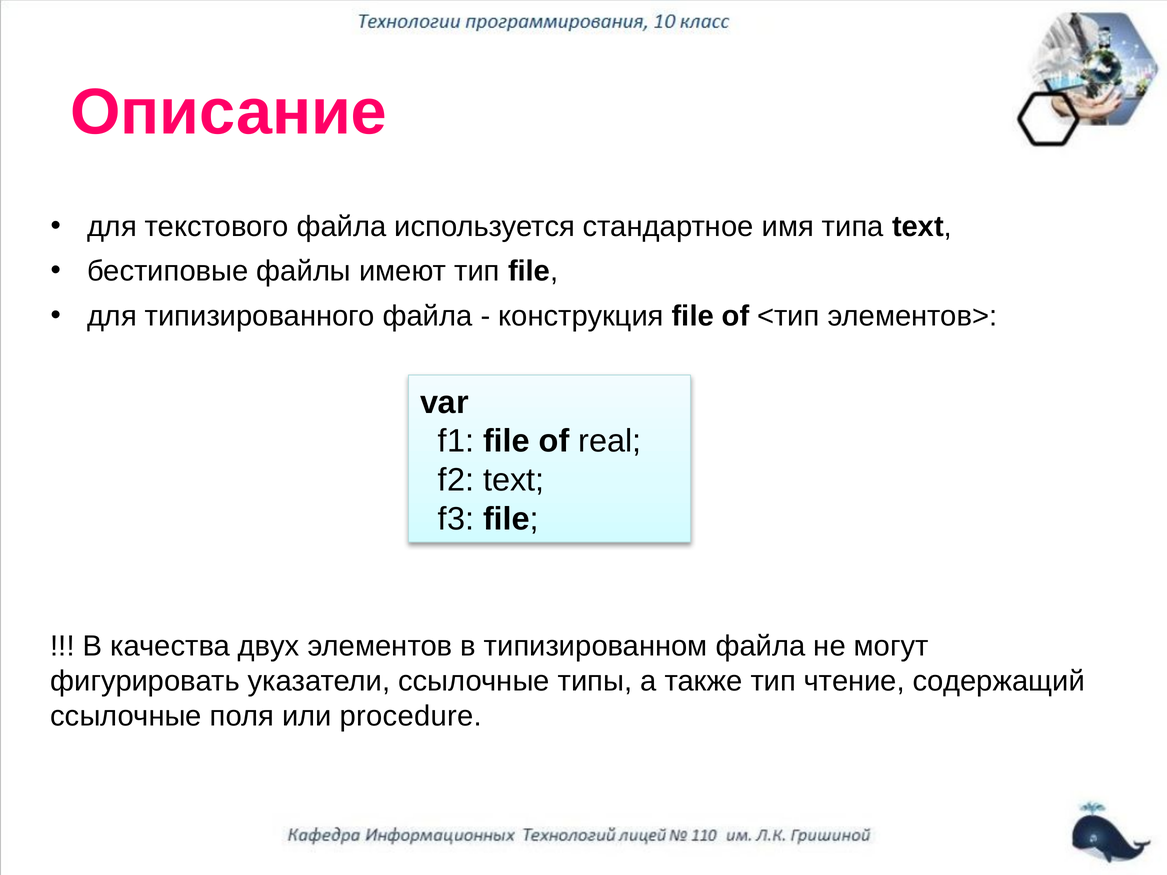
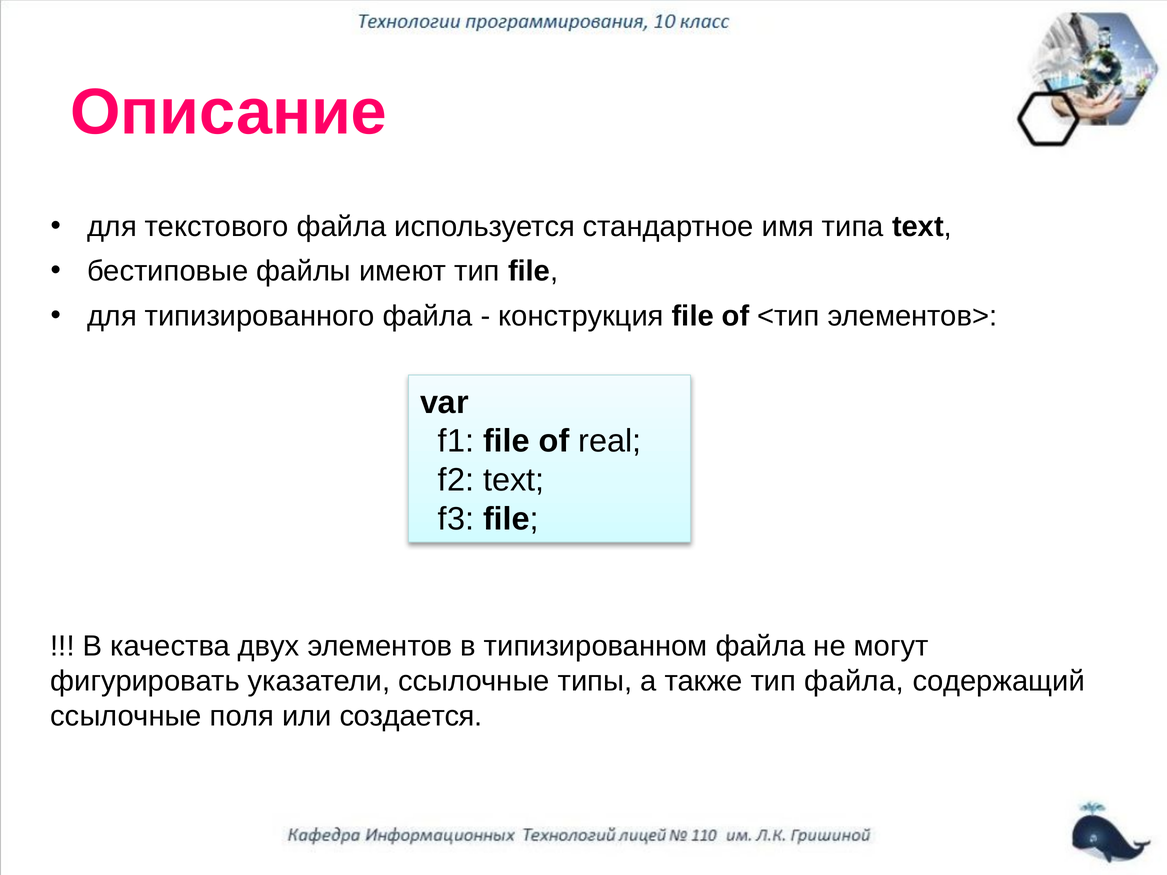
тип чтение: чтение -> файла (854, 682)
procedure: procedure -> создается (411, 717)
